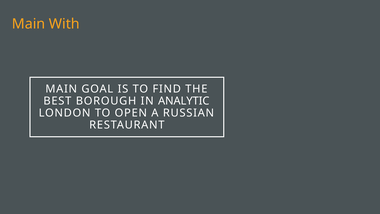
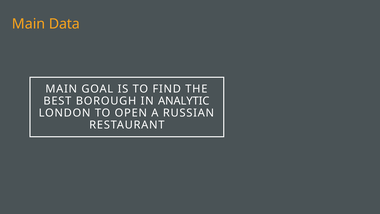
With: With -> Data (64, 24)
